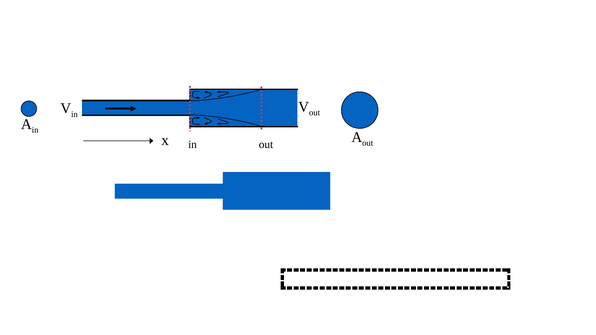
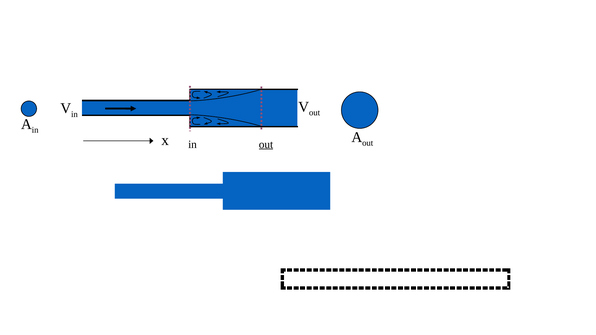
out underline: none -> present (266, 144)
